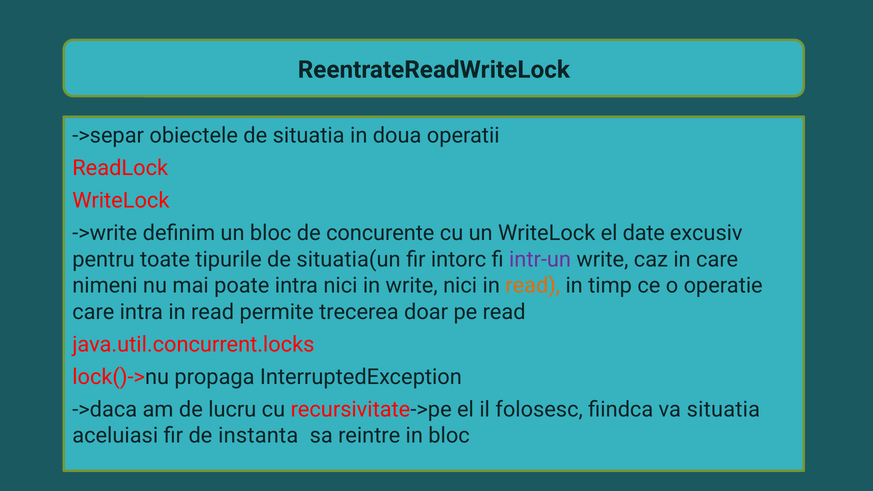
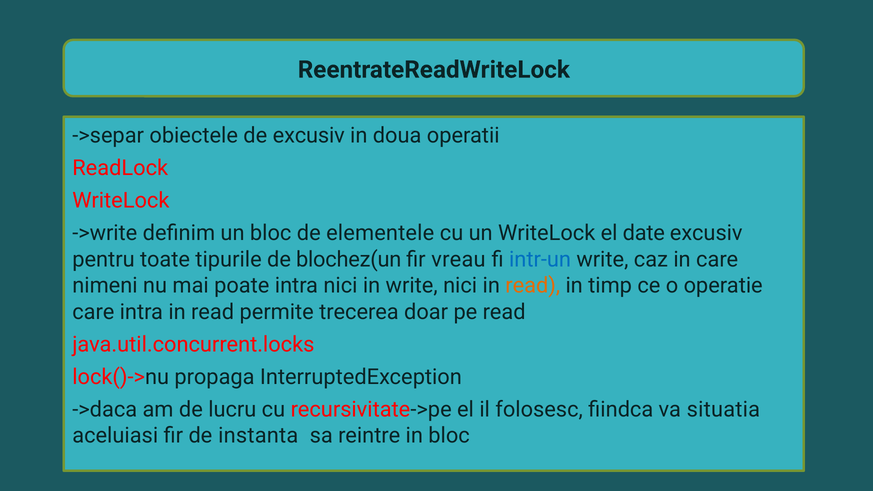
de situatia: situatia -> excusiv (309, 136)
concurente: concurente -> elementele (380, 233)
situatia(un: situatia(un -> blochez(un (349, 259)
intorc: intorc -> vreau (458, 259)
intr-un colour: purple -> blue (540, 259)
